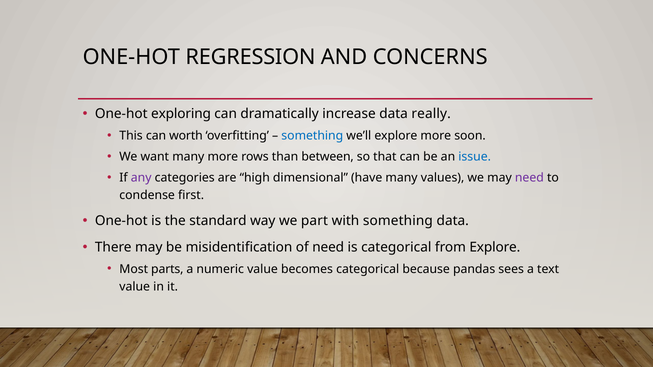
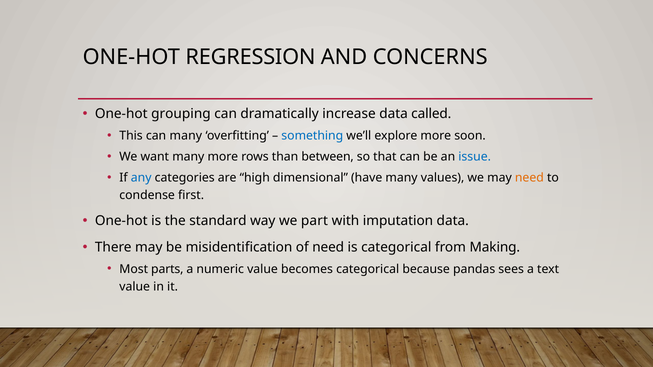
exploring: exploring -> grouping (181, 114)
really: really -> called (431, 114)
can worth: worth -> many (186, 136)
any colour: purple -> blue (141, 178)
need colour: purple -> orange (529, 178)
with something: something -> imputation (398, 221)
from Explore: Explore -> Making (495, 248)
